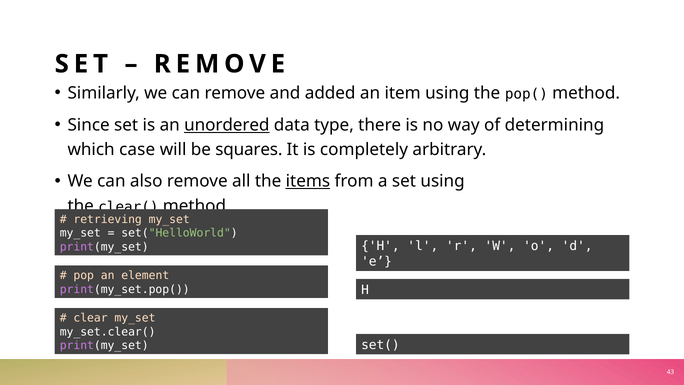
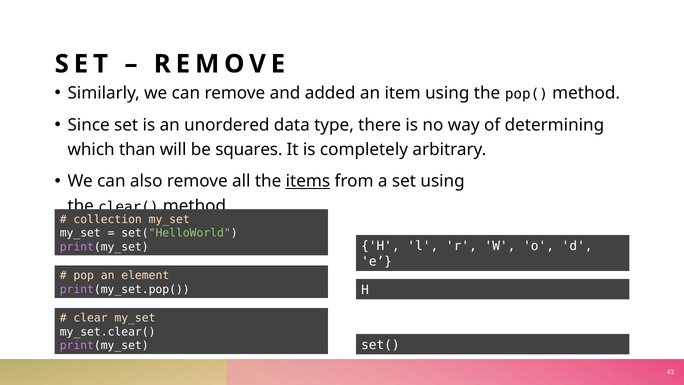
unordered underline: present -> none (227, 125)
case: case -> than (137, 149)
retrieving: retrieving -> collection (108, 219)
